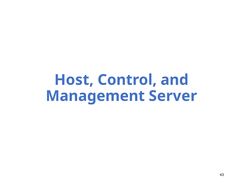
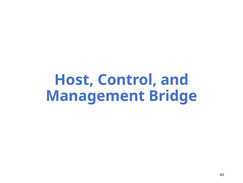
Server: Server -> Bridge (173, 96)
